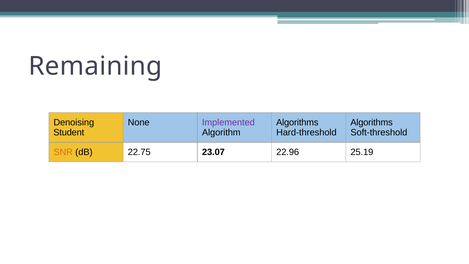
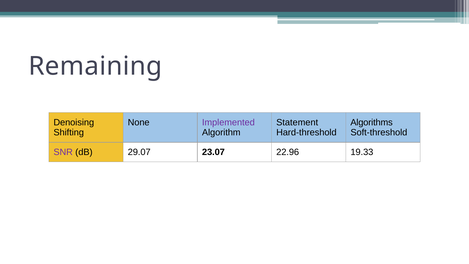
Algorithms: Algorithms -> Statement (297, 122)
Student: Student -> Shifting (69, 133)
SNR colour: orange -> purple (63, 152)
22.75: 22.75 -> 29.07 (139, 152)
25.19: 25.19 -> 19.33 (362, 152)
